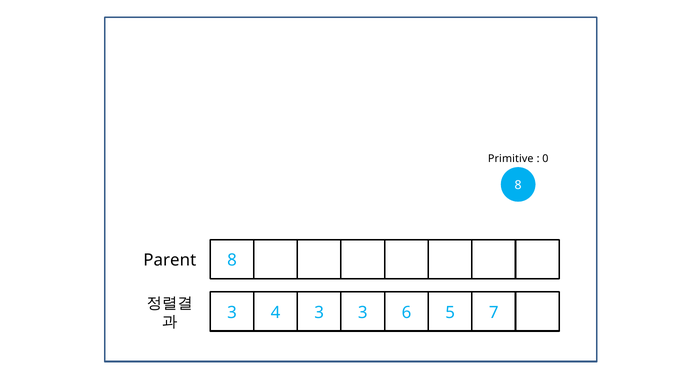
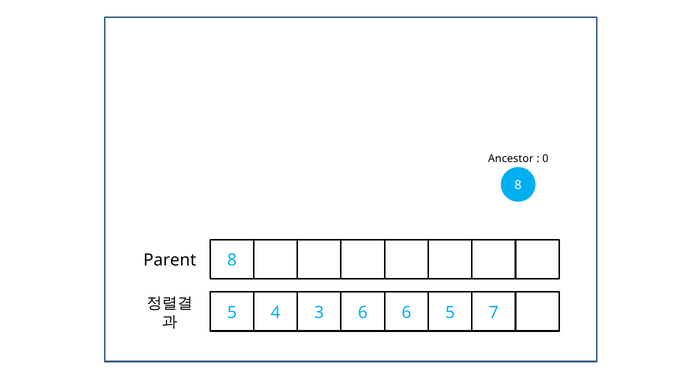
Primitive: Primitive -> Ancestor (511, 158)
3: 3 -> 5 (232, 313)
3 3: 3 -> 6 (363, 313)
